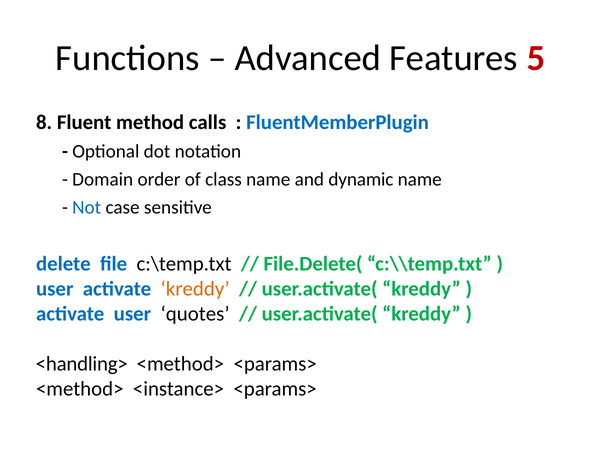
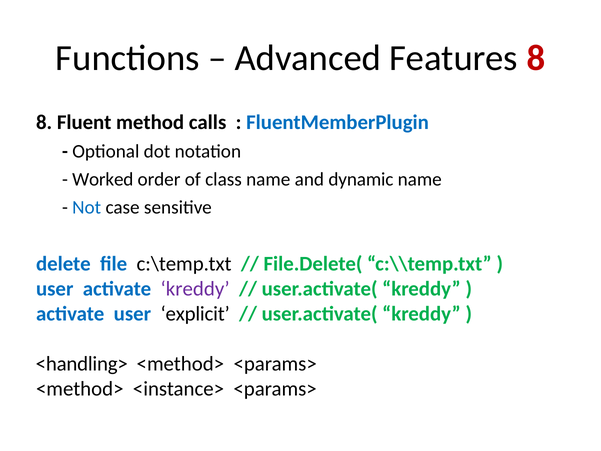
Features 5: 5 -> 8 (536, 58)
Domain: Domain -> Worked (103, 179)
kreddy colour: orange -> purple (195, 289)
quotes: quotes -> explicit (195, 314)
